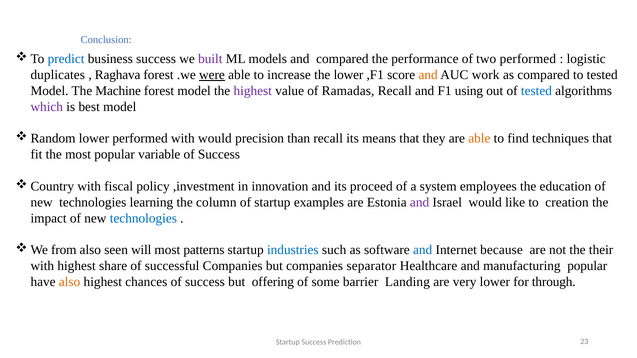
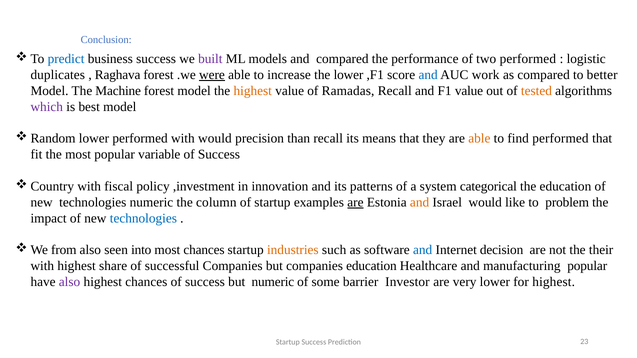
and colour: orange -> blue (428, 75)
to tested: tested -> better (602, 75)
highest colour: purple -> orange (253, 91)
F1 using: using -> value (469, 91)
tested colour: blue -> orange (536, 91)
find techniques: techniques -> performed (560, 139)
proceed: proceed -> patterns (371, 186)
employees: employees -> categorical (488, 186)
technologies learning: learning -> numeric (151, 202)
are underline: none -> present (355, 202)
and colour: purple -> orange (420, 202)
creation: creation -> problem (567, 202)
will: will -> into (141, 250)
most patterns: patterns -> chances (204, 250)
industries colour: blue -> orange (293, 250)
because: because -> decision (502, 250)
companies separator: separator -> education (371, 266)
also colour: orange -> purple (70, 282)
but offering: offering -> numeric (273, 282)
Landing: Landing -> Investor (407, 282)
for through: through -> highest (554, 282)
